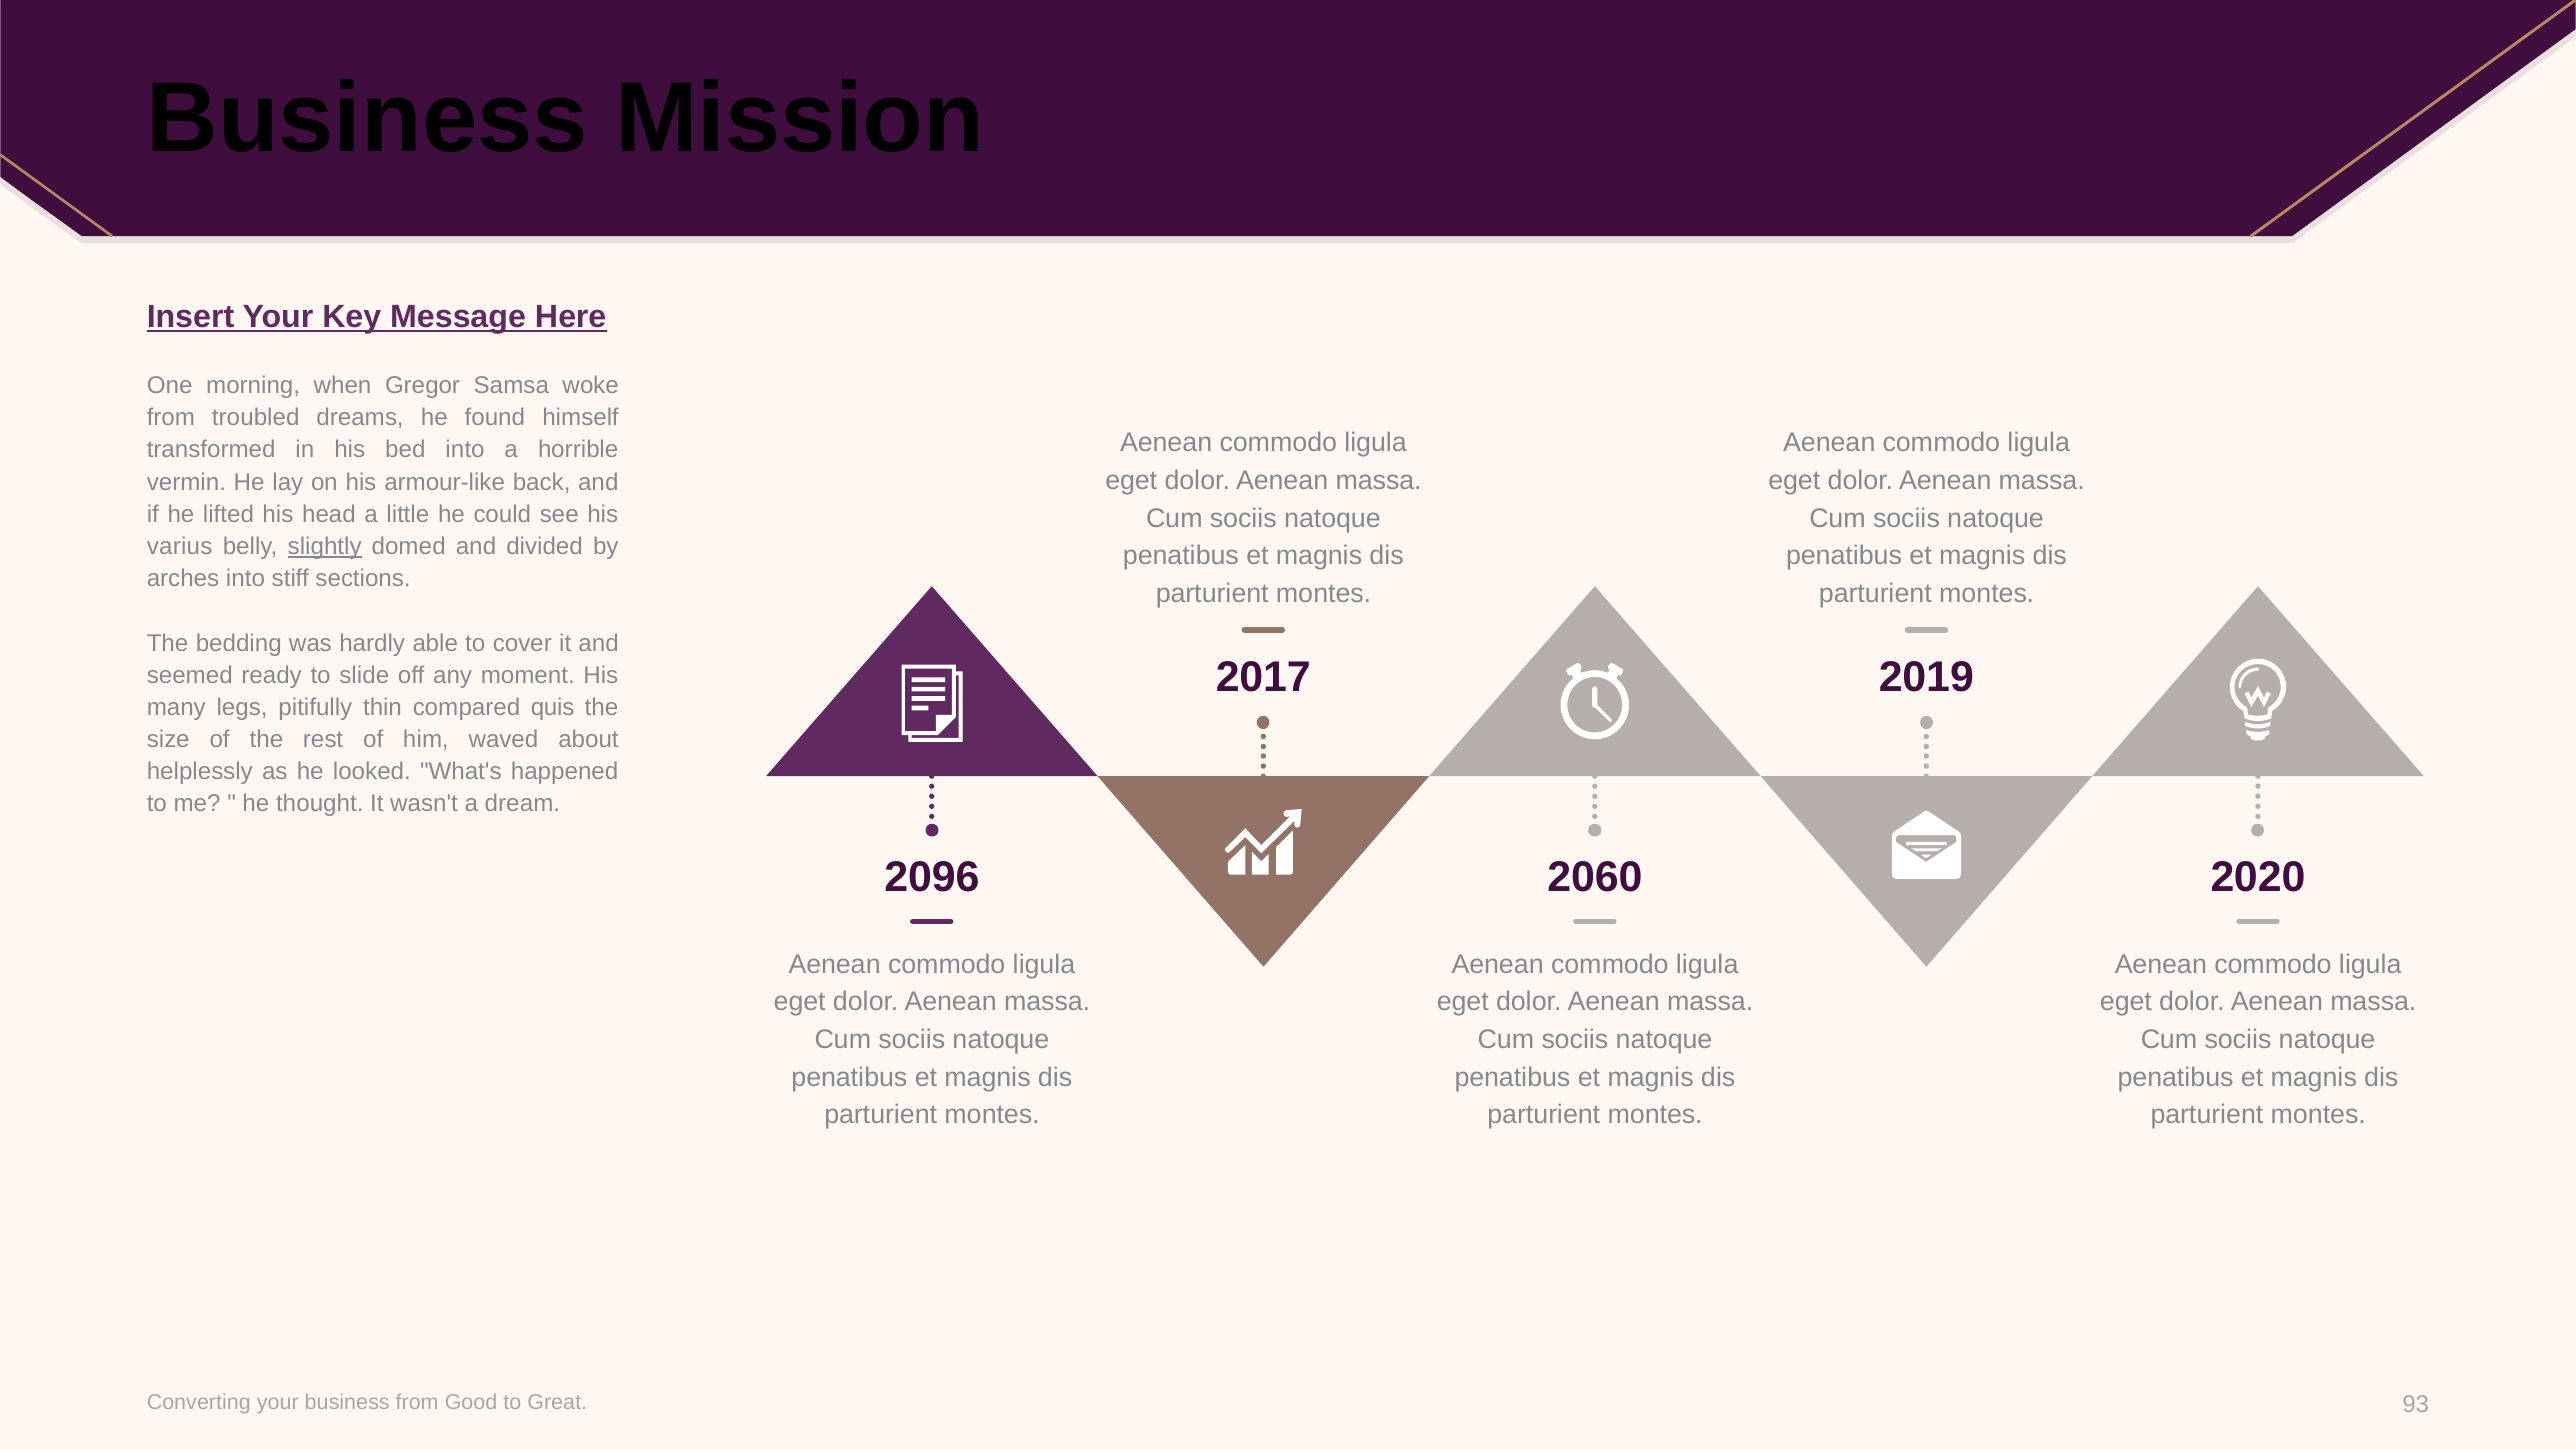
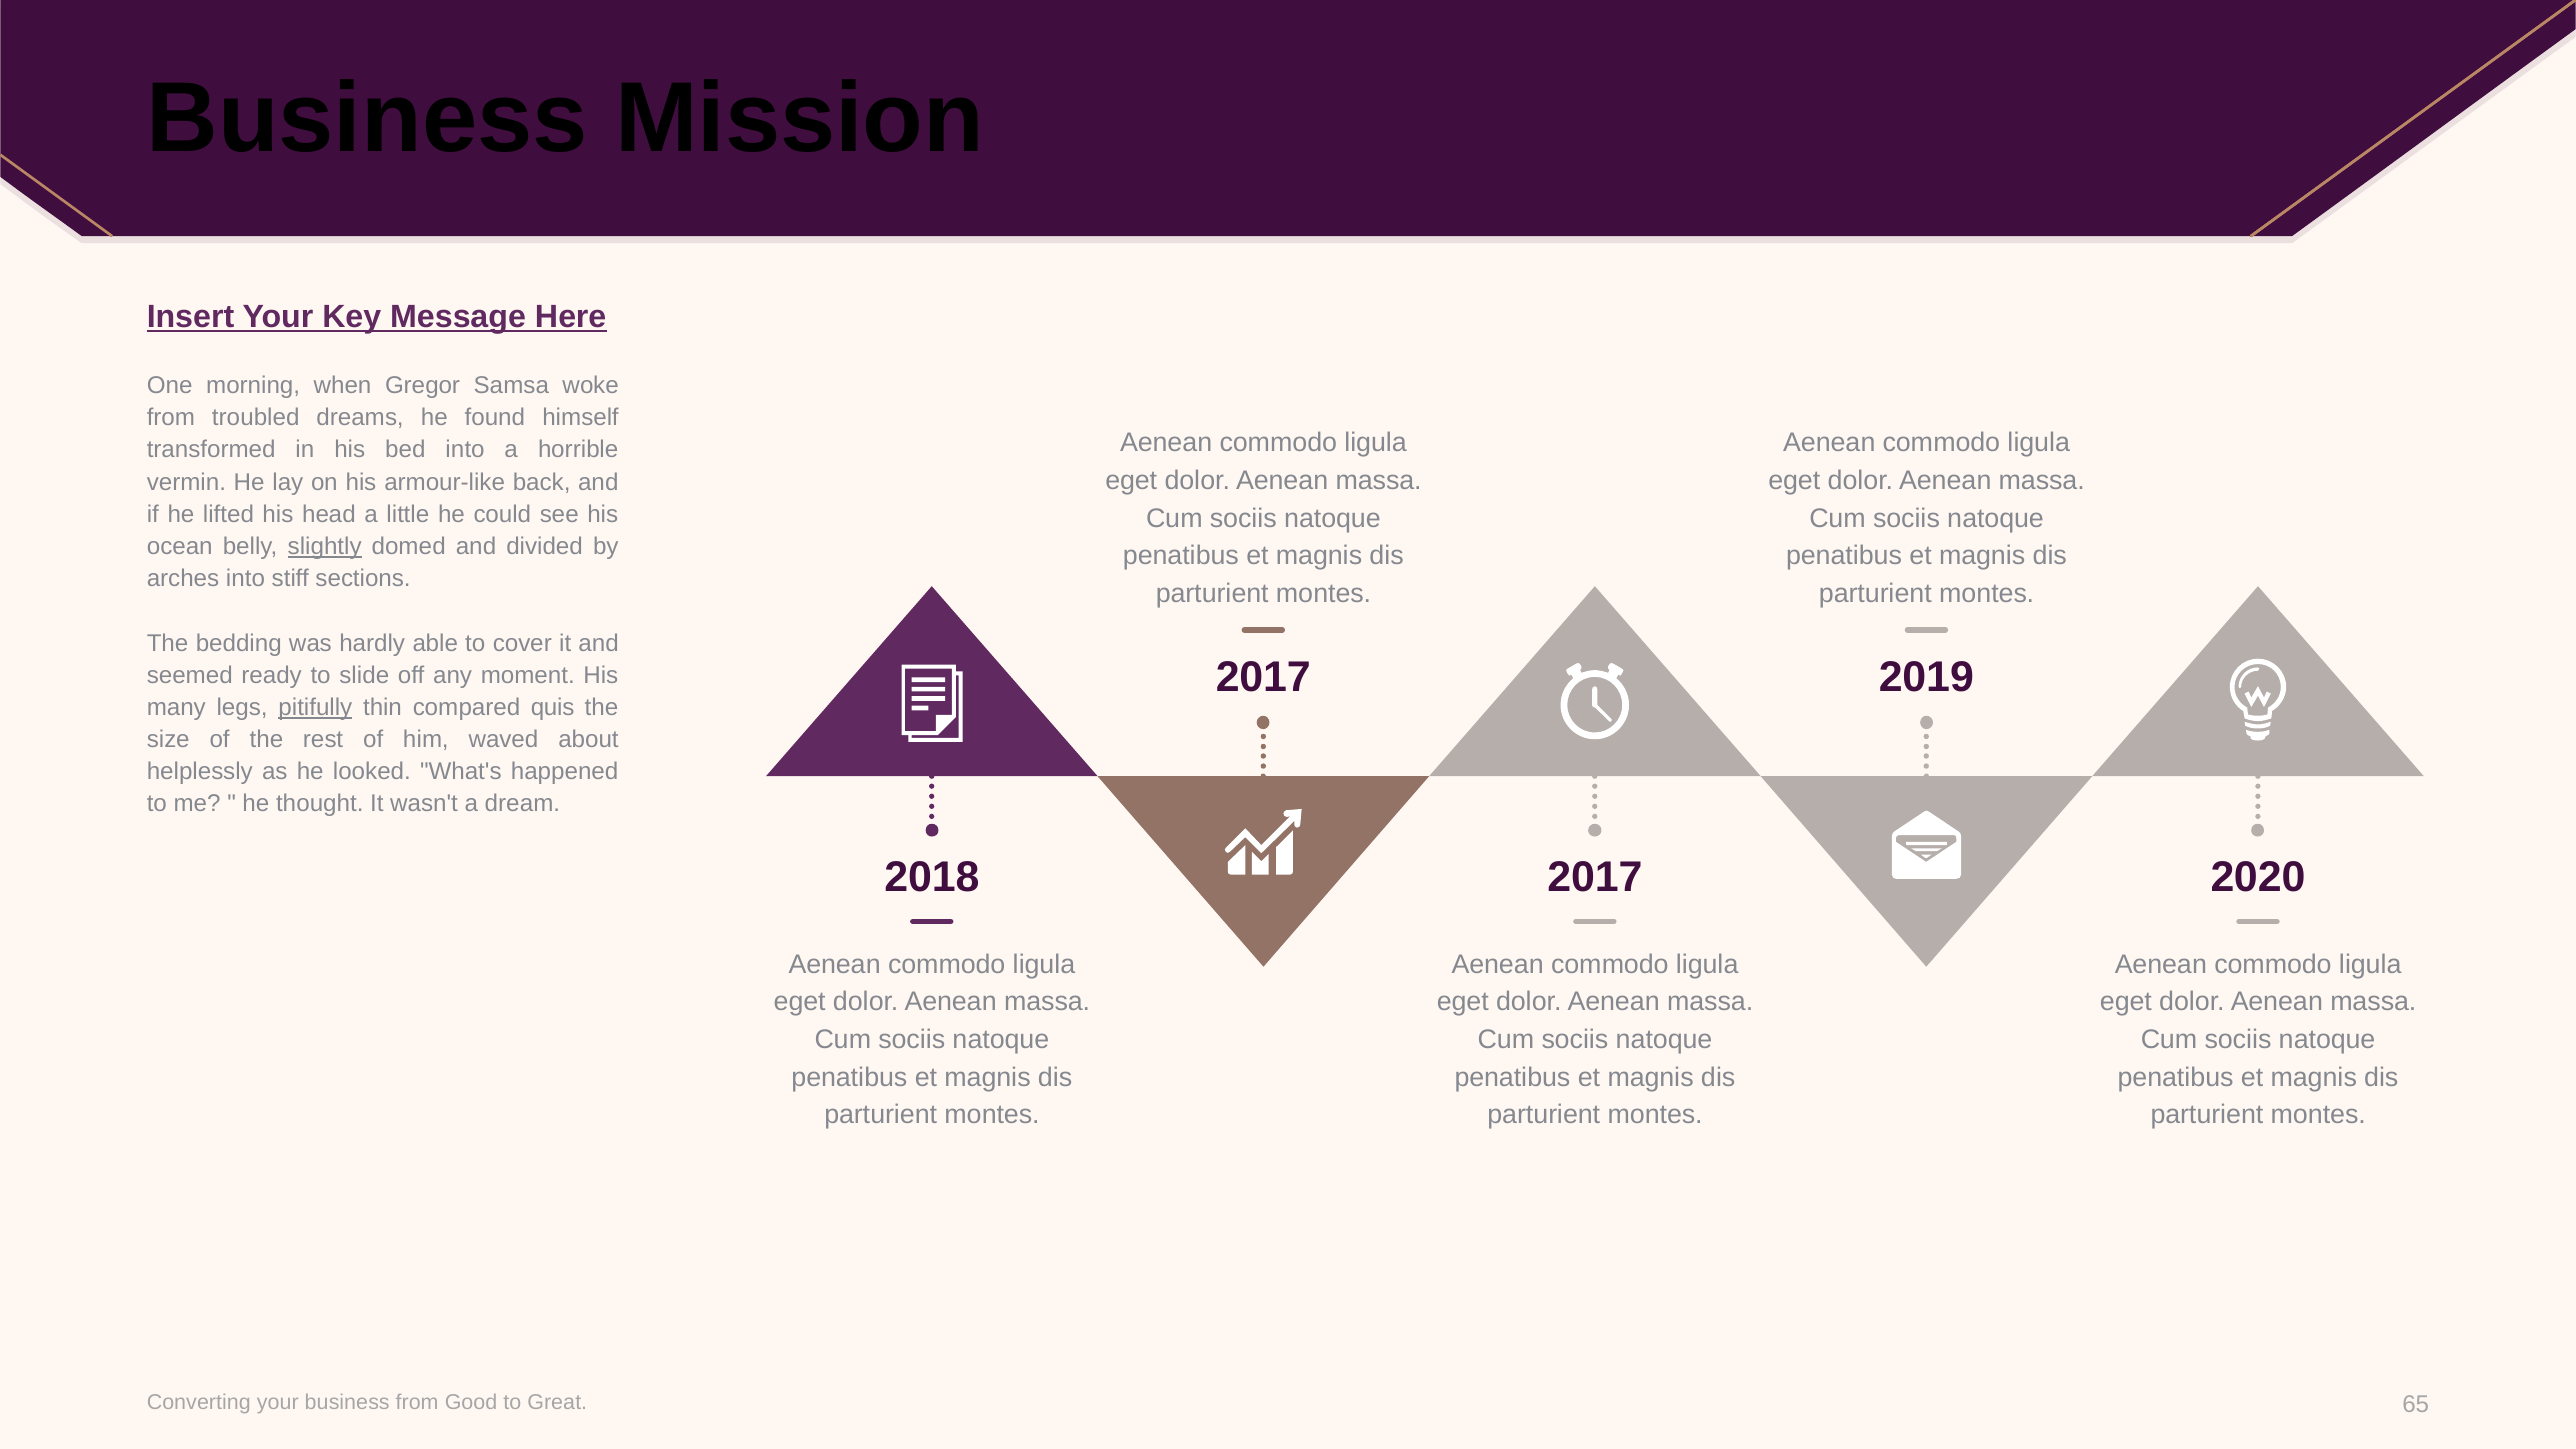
varius: varius -> ocean (180, 547)
pitifully underline: none -> present (315, 707)
2096: 2096 -> 2018 (932, 877)
2060: 2060 -> 2017 (1595, 877)
93: 93 -> 65 (2416, 1404)
